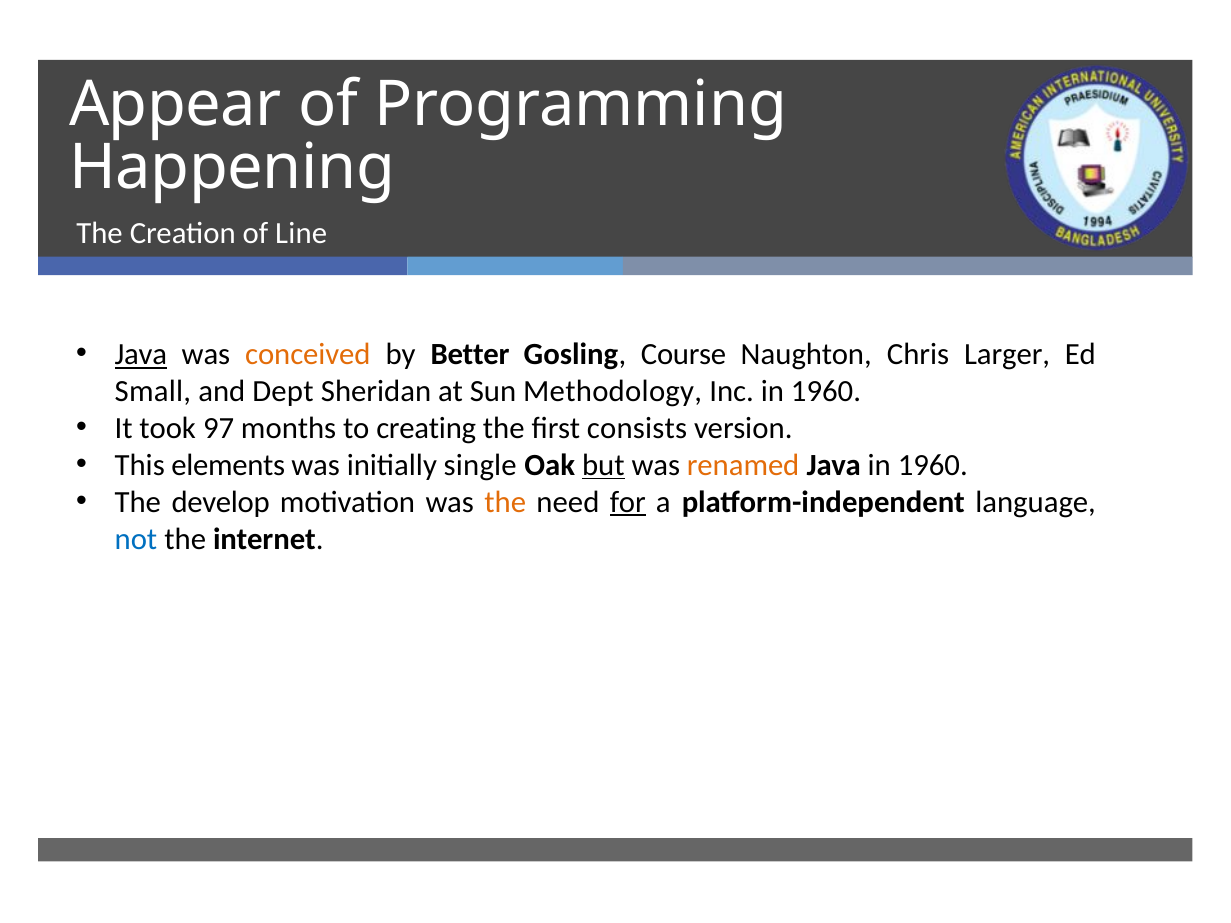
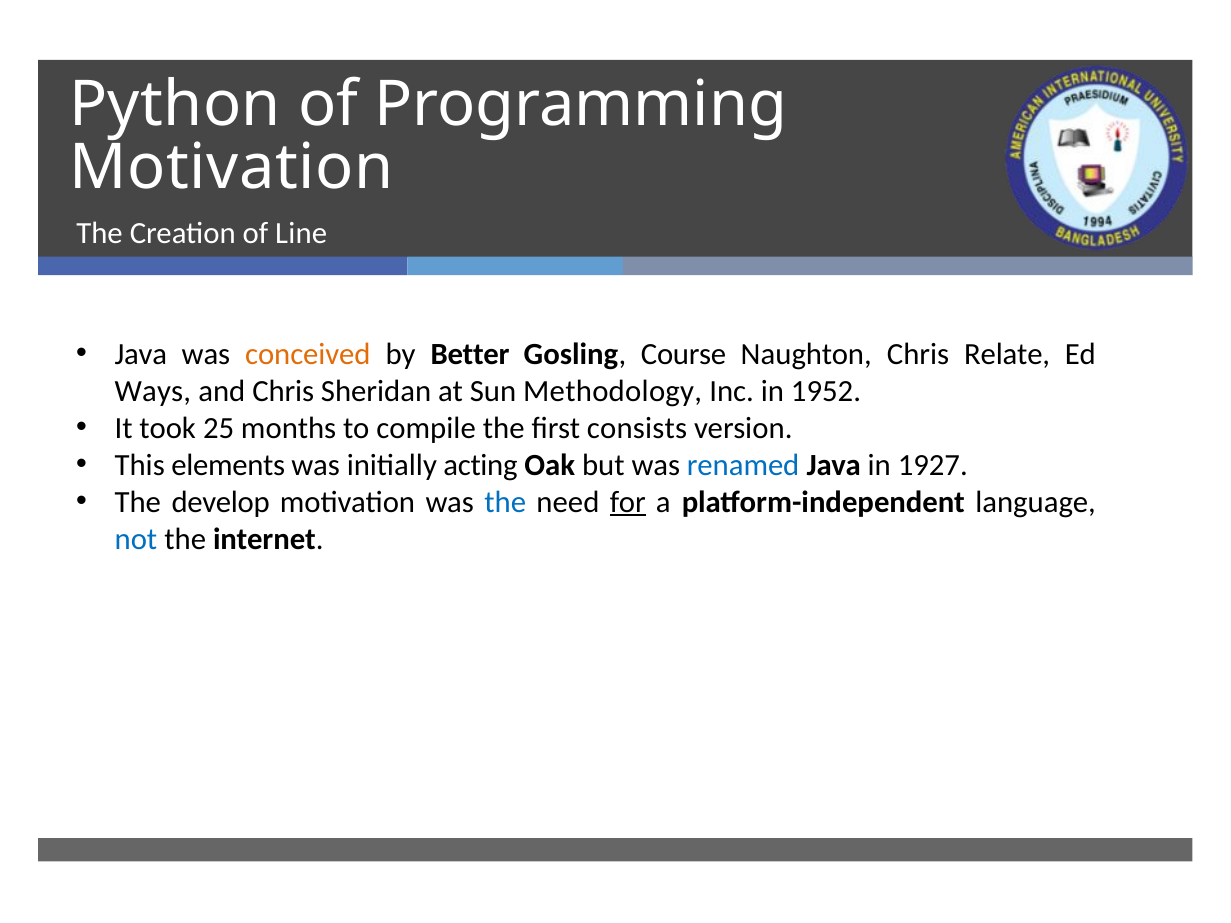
Appear: Appear -> Python (175, 104)
Happening: Happening -> Motivation (231, 167)
Java underline: present -> none (141, 355)
Larger: Larger -> Relate (1007, 355)
Small: Small -> Ways (153, 391)
and Dept: Dept -> Chris (283, 391)
Inc in 1960: 1960 -> 1952 (826, 391)
97: 97 -> 25 (219, 428)
creating: creating -> compile (426, 428)
single: single -> acting (480, 465)
but underline: present -> none (603, 465)
renamed colour: orange -> blue (743, 465)
Java in 1960: 1960 -> 1927 (933, 465)
the colour: orange -> blue (505, 502)
